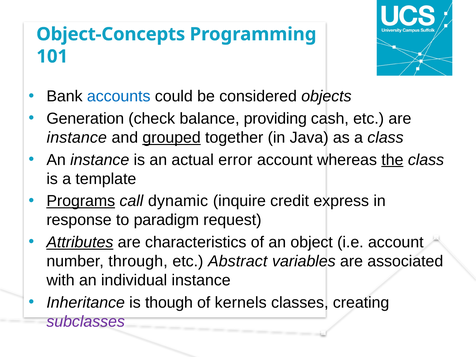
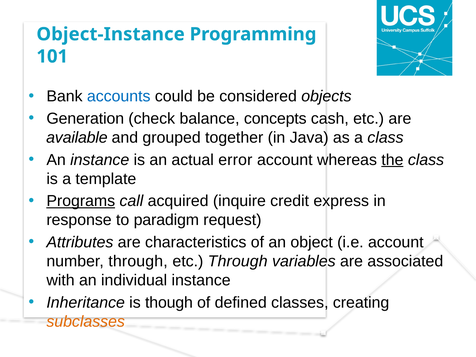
Object-Concepts: Object-Concepts -> Object-Instance (111, 34)
providing: providing -> concepts (275, 119)
instance: instance -> available (77, 138)
grouped underline: present -> none (172, 138)
dynamic: dynamic -> acquired (178, 201)
Attributes underline: present -> none (80, 242)
etc Abstract: Abstract -> Through (238, 261)
kernels: kernels -> defined (241, 303)
subclasses colour: purple -> orange (86, 322)
